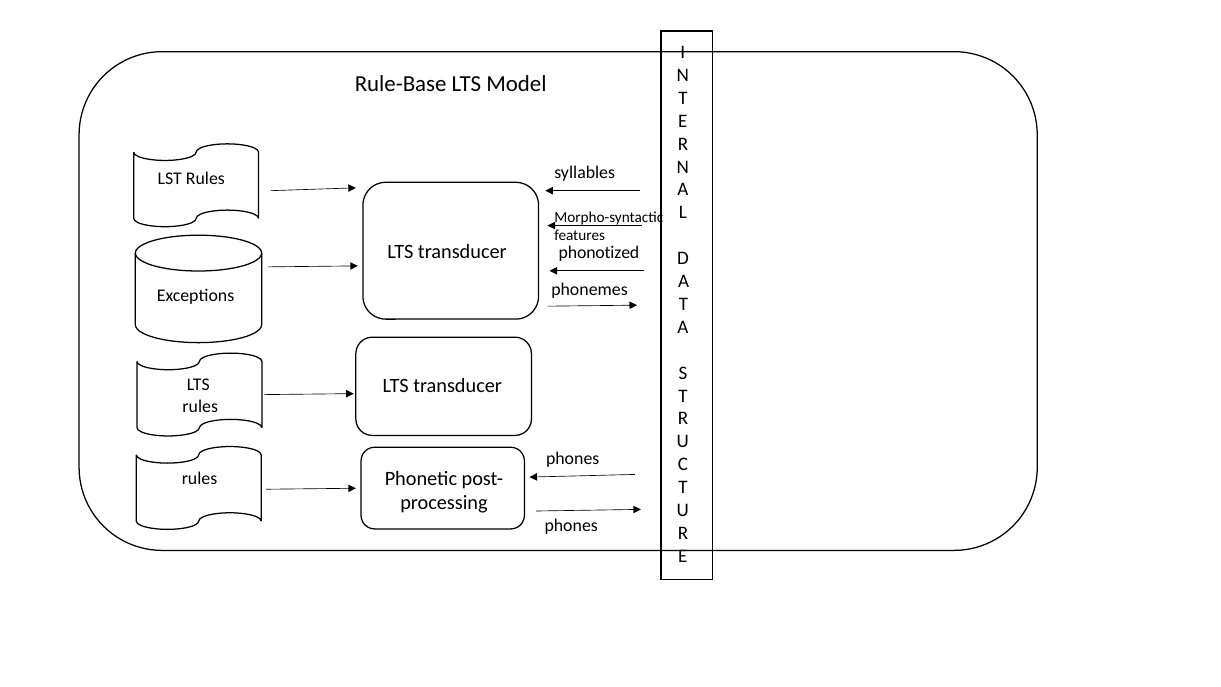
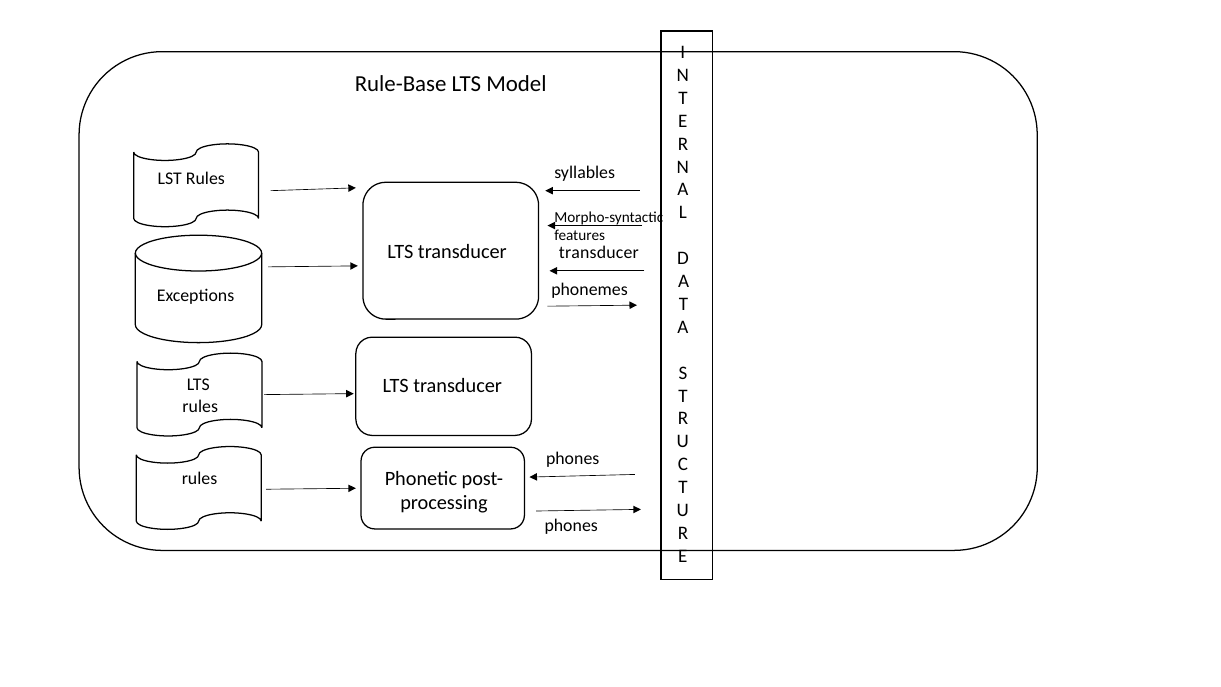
phonotized: phonotized -> transducer (599, 253)
